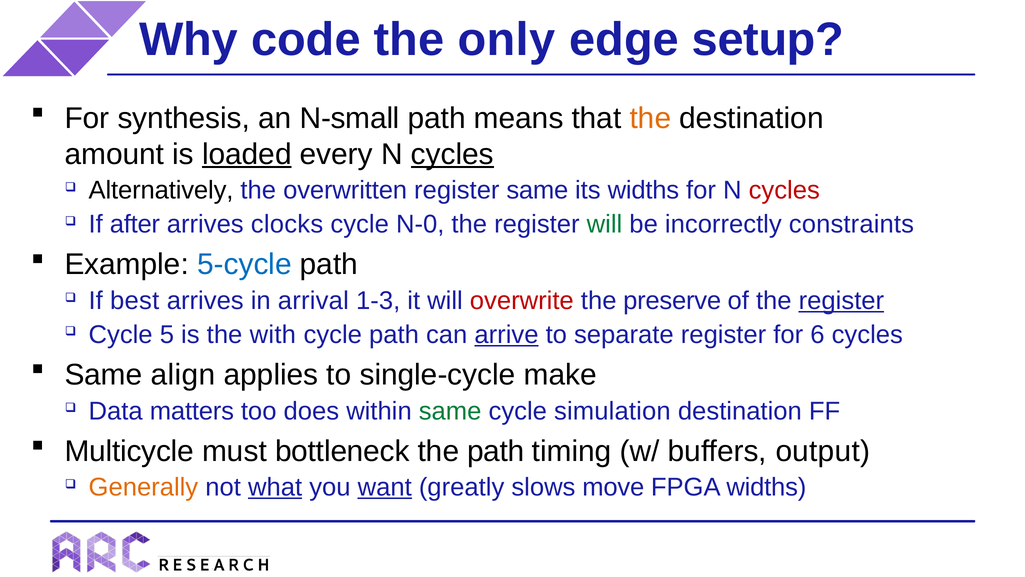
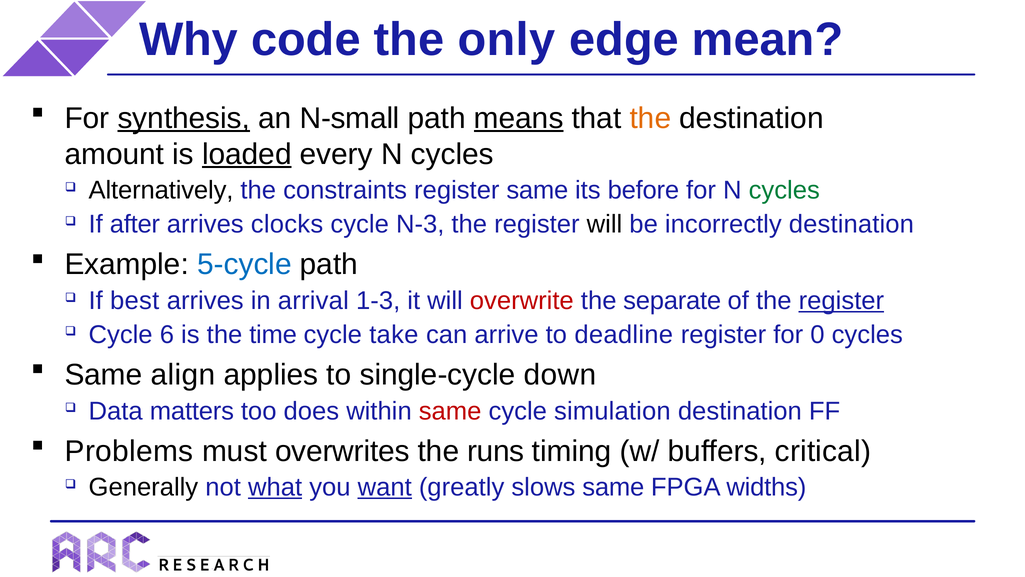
setup: setup -> mean (768, 40)
synthesis underline: none -> present (184, 118)
means underline: none -> present (519, 118)
cycles underline: present -> none (452, 154)
overwritten: overwritten -> constraints (345, 190)
its widths: widths -> before (643, 190)
cycles colour: red -> green (784, 190)
N-0: N-0 -> N-3 (420, 224)
will colour: green -> black (604, 224)
incorrectly constraints: constraints -> destination (851, 224)
preserve: preserve -> separate (672, 301)
5: 5 -> 6 (167, 335)
with: with -> time (273, 335)
cycle path: path -> take (394, 335)
arrive underline: present -> none (506, 335)
separate: separate -> deadline (624, 335)
6: 6 -> 0 (817, 335)
make: make -> down (560, 375)
same colour: green -> red (450, 411)
Multicycle: Multicycle -> Problems (129, 451)
bottleneck: bottleneck -> overwrites (342, 451)
the path: path -> runs (496, 451)
output: output -> critical (823, 451)
Generally colour: orange -> black (143, 487)
slows move: move -> same (613, 487)
